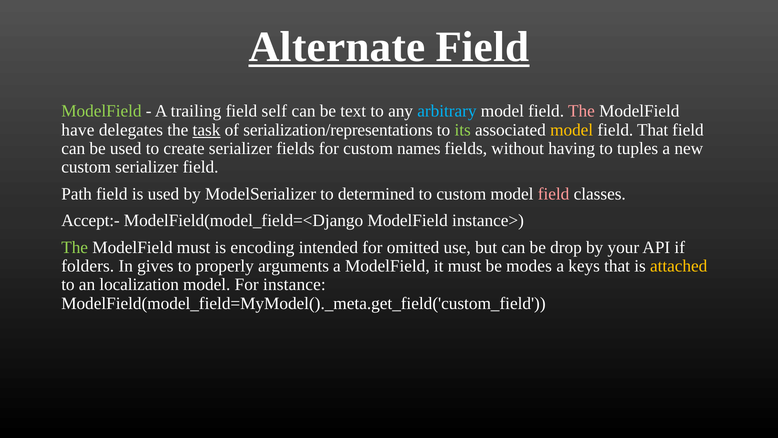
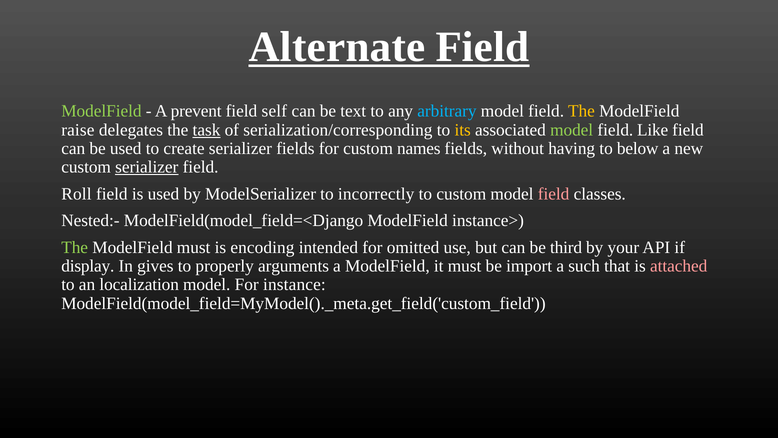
trailing: trailing -> prevent (196, 111)
The colour: pink -> yellow (581, 111)
have: have -> raise (78, 130)
serialization/representations: serialization/representations -> serialization/corresponding (338, 130)
its colour: light green -> yellow (463, 130)
model colour: yellow -> light green (572, 130)
field That: That -> Like (653, 130)
tuples: tuples -> below (638, 148)
serializer underline: none -> present (147, 167)
Path: Path -> Roll (76, 194)
determined: determined -> incorrectly (376, 194)
Accept:-: Accept:- -> Nested:- (90, 221)
drop: drop -> third (566, 247)
folders: folders -> display (88, 266)
modes: modes -> import (529, 266)
keys: keys -> such (584, 266)
attached colour: yellow -> pink (679, 266)
